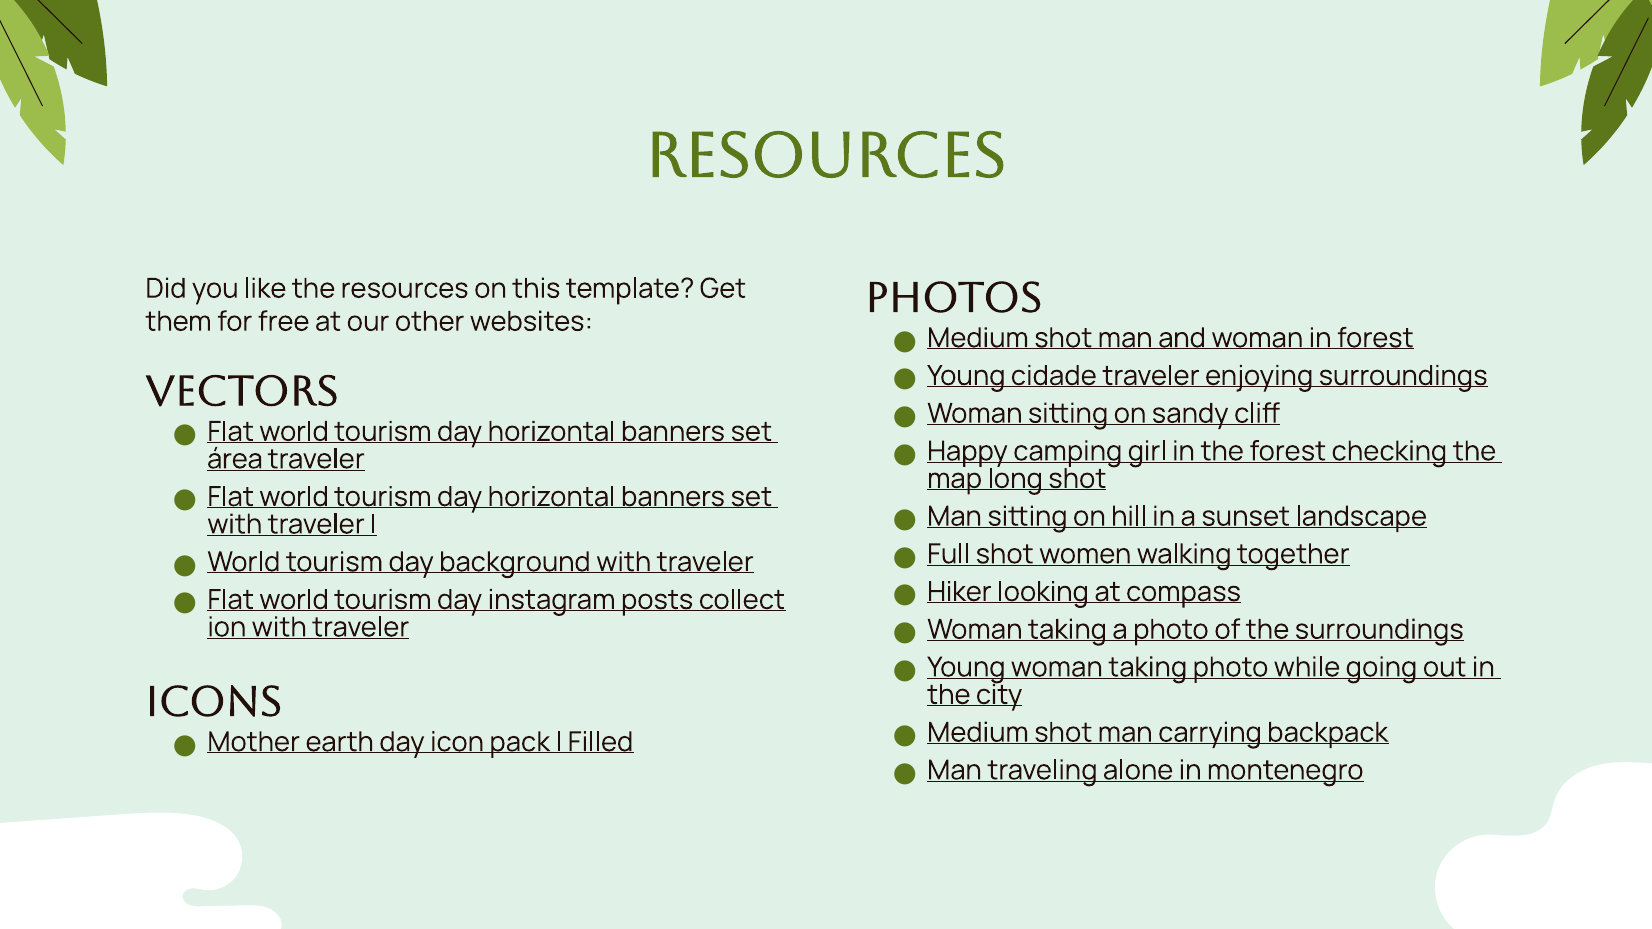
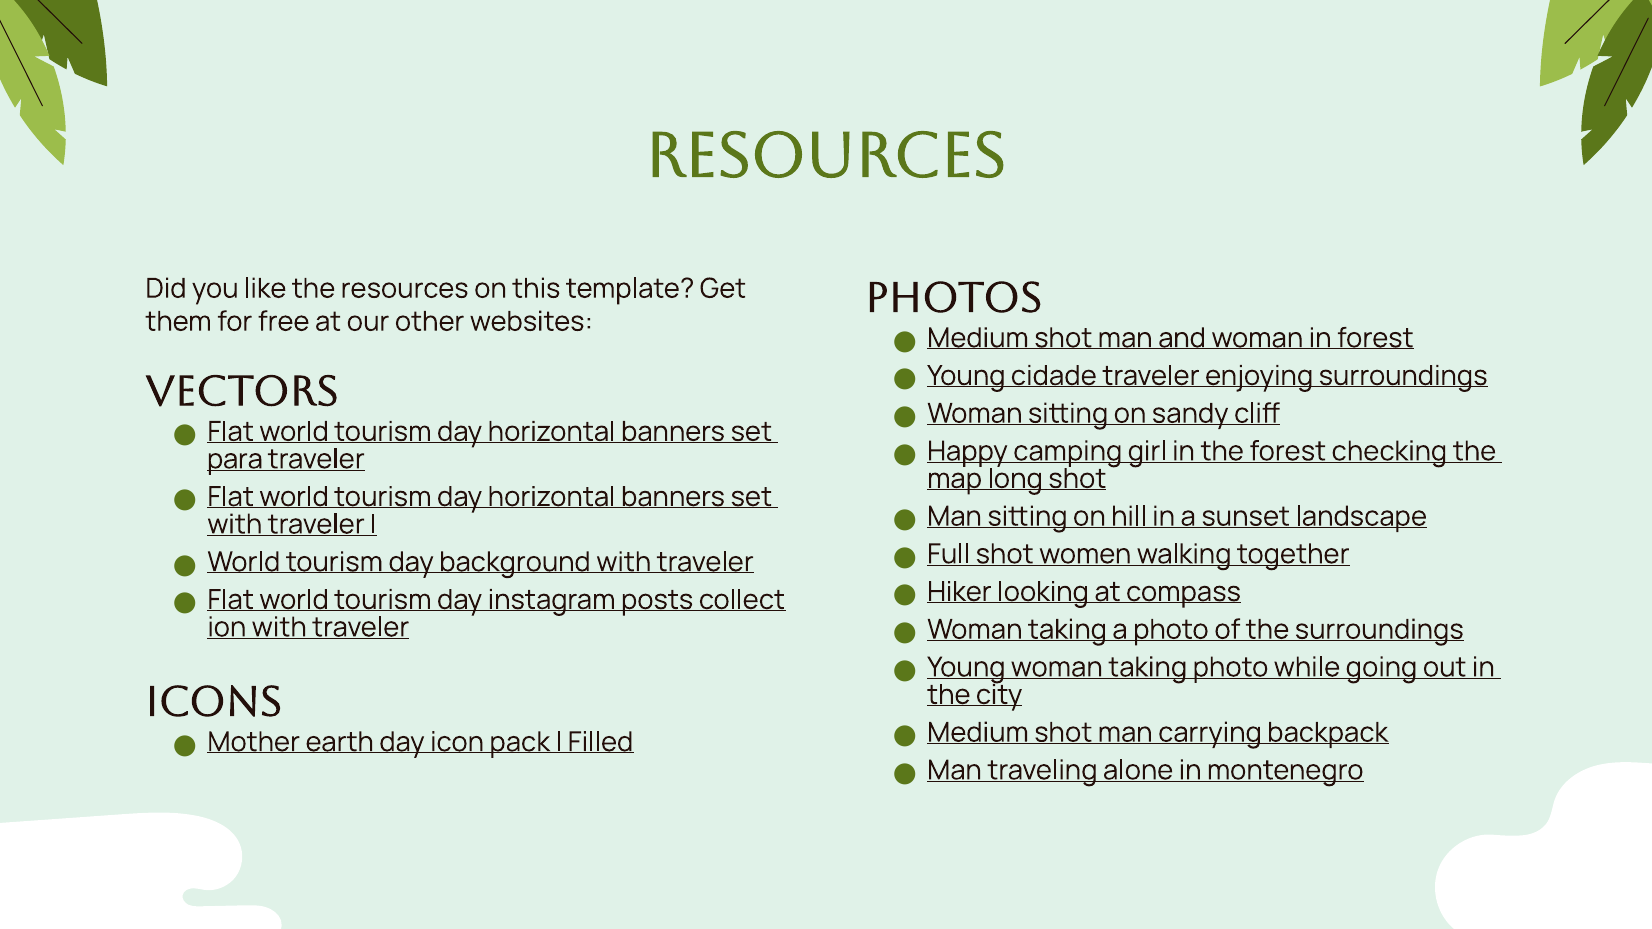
área: área -> para (235, 459)
